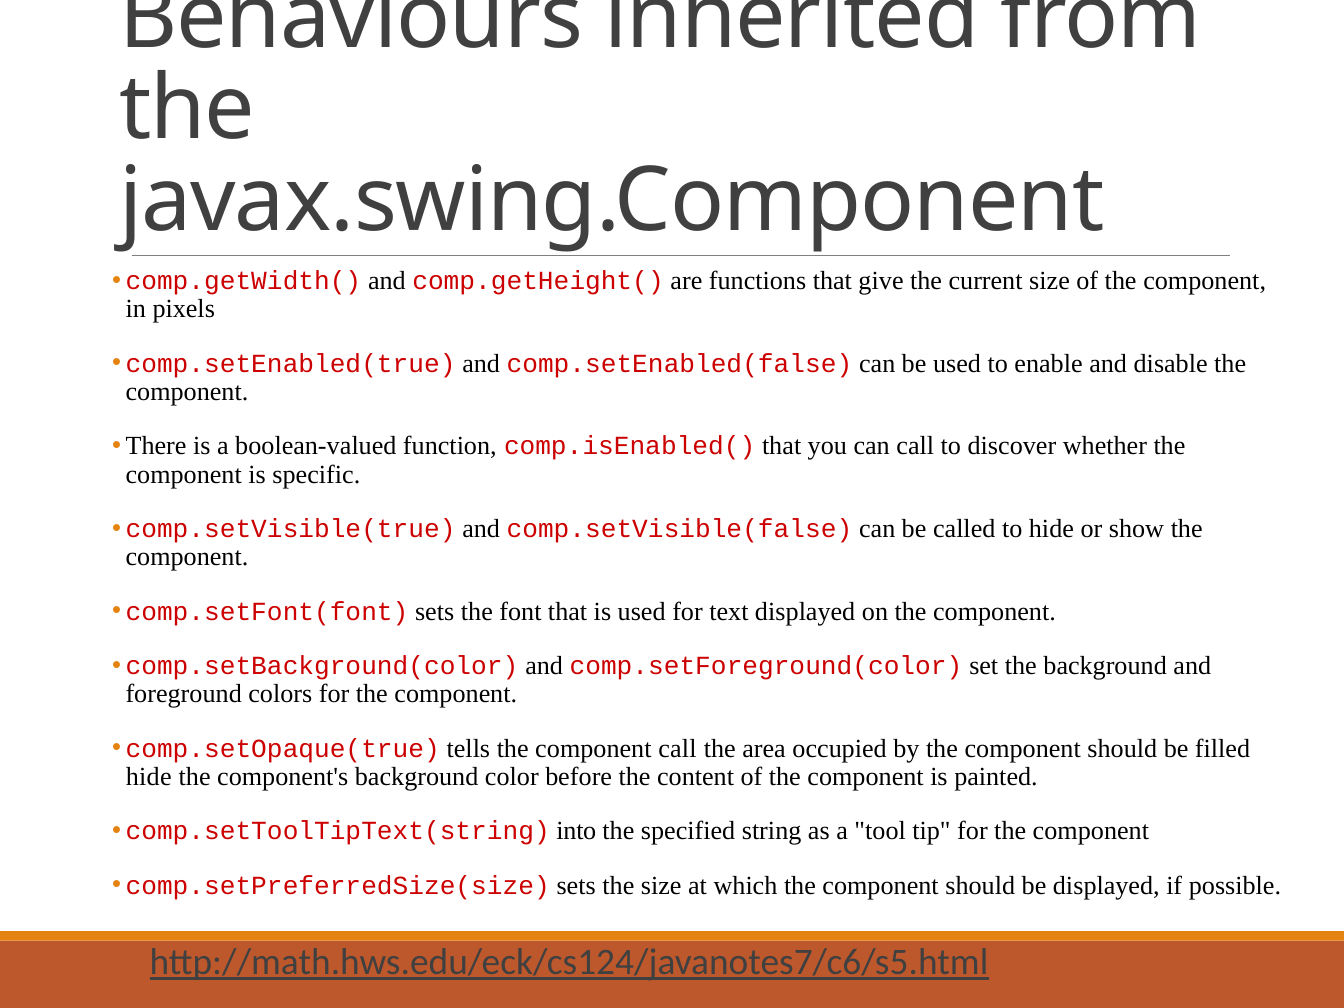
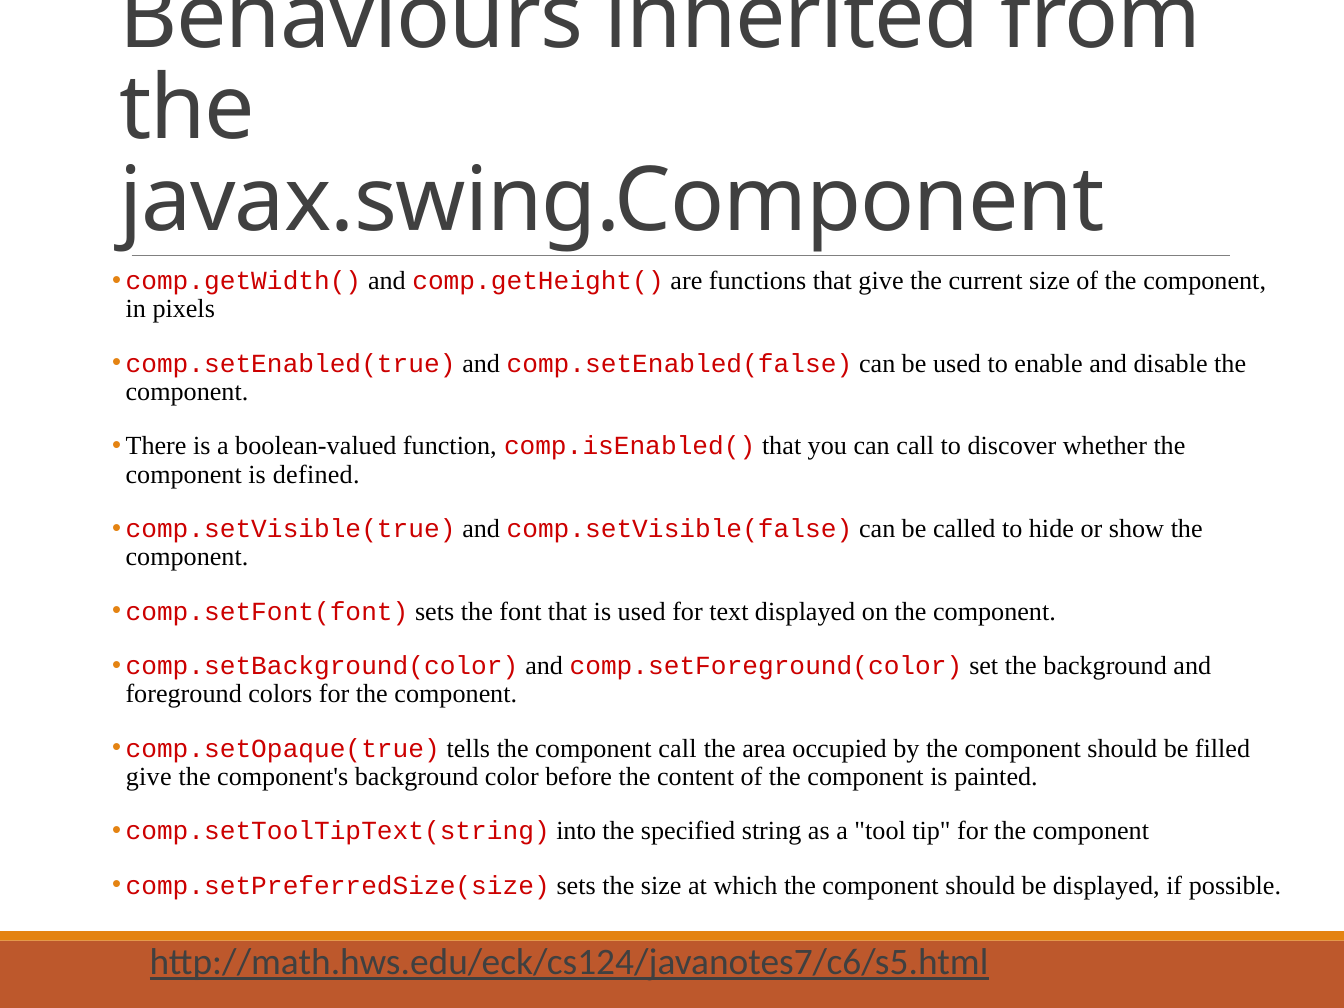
specific: specific -> defined (316, 474)
hide: hide -> give (149, 777)
